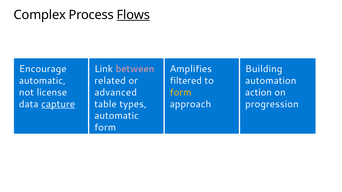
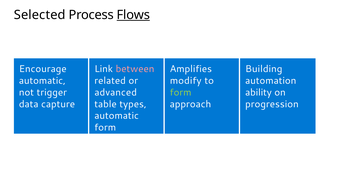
Complex: Complex -> Selected (40, 15)
filtered: filtered -> modify (186, 81)
license: license -> trigger (52, 93)
form colour: yellow -> light green (181, 93)
action: action -> ability (258, 93)
capture underline: present -> none (58, 104)
